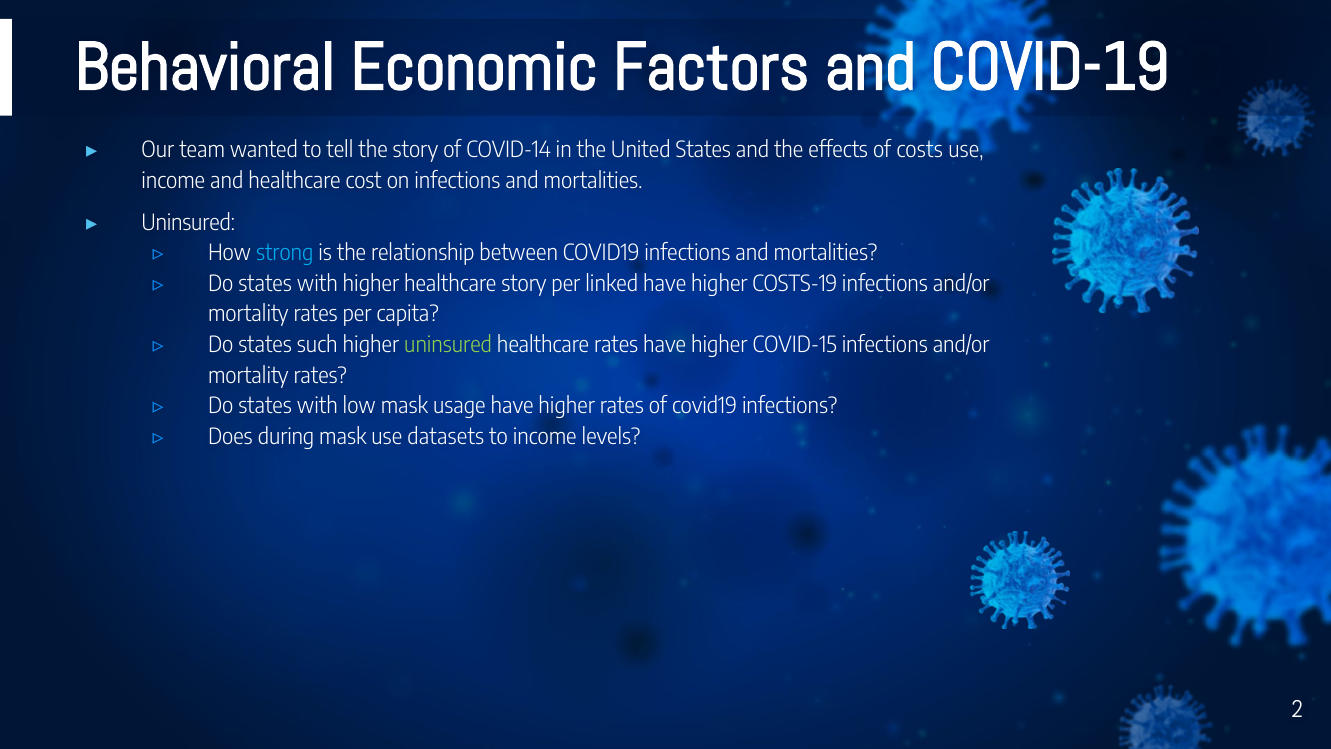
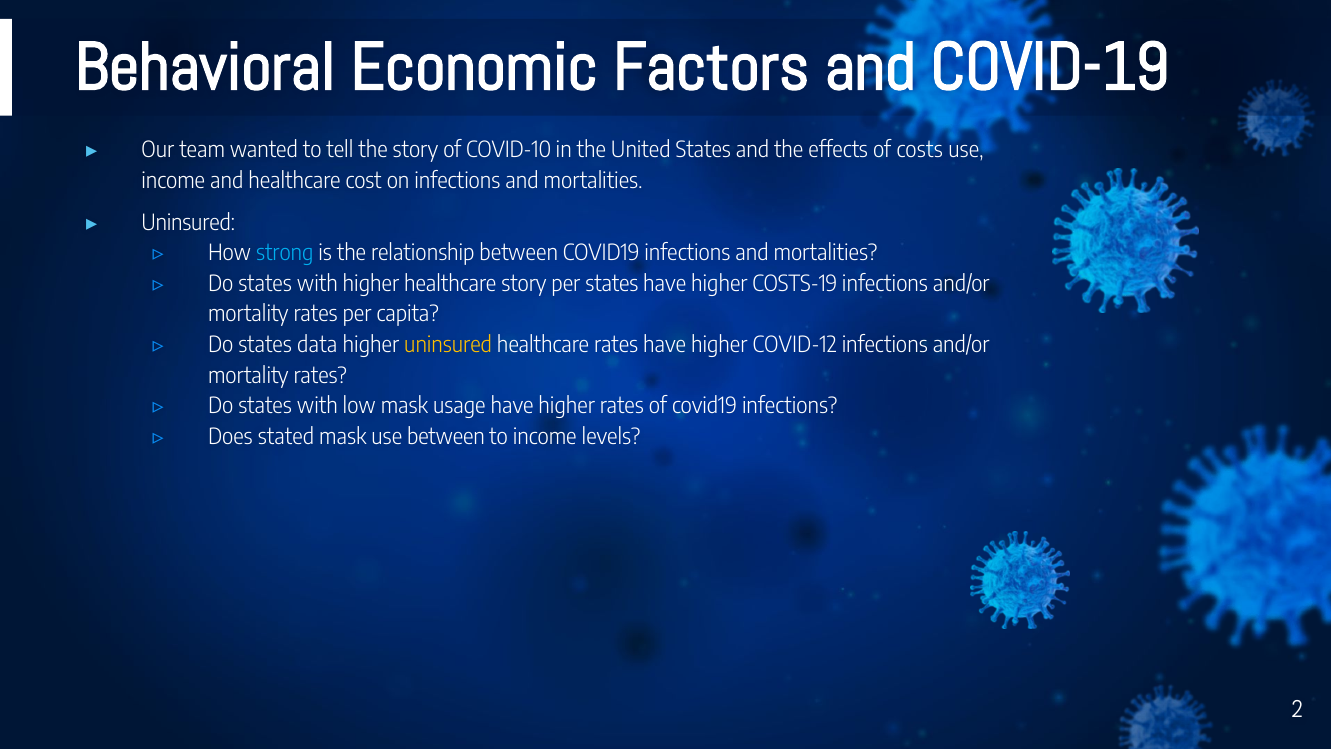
COVID-14: COVID-14 -> COVID-10 (509, 150)
per linked: linked -> states (612, 284)
such: such -> data (317, 345)
uninsured colour: light green -> yellow (448, 345)
COVID-15: COVID-15 -> COVID-12 (795, 345)
during: during -> stated (286, 437)
use datasets: datasets -> between (446, 437)
